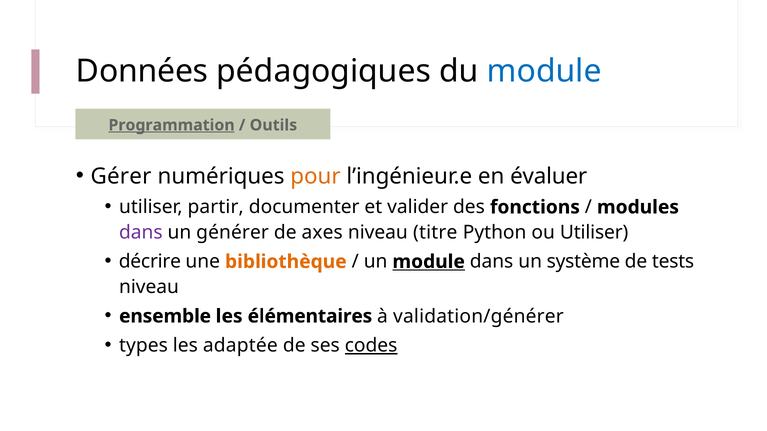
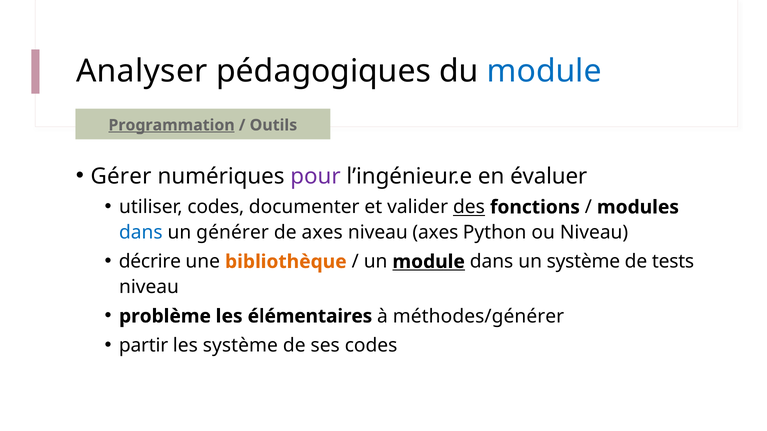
Données: Données -> Analyser (142, 71)
pour colour: orange -> purple (315, 176)
utiliser partir: partir -> codes (216, 207)
des underline: none -> present (469, 207)
dans colour: purple -> blue (141, 233)
niveau titre: titre -> axes (435, 233)
ou Utiliser: Utiliser -> Niveau (594, 233)
ensemble: ensemble -> problème (165, 317)
validation/générer: validation/générer -> méthodes/générer (478, 317)
types: types -> partir (144, 346)
les adaptée: adaptée -> système (240, 346)
codes underline: present -> none (371, 346)
